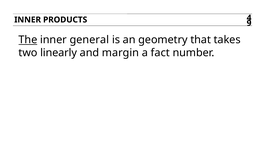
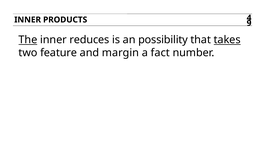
general: general -> reduces (89, 40)
geometry: geometry -> possibility (163, 40)
takes underline: none -> present (227, 40)
linearly: linearly -> feature (59, 53)
